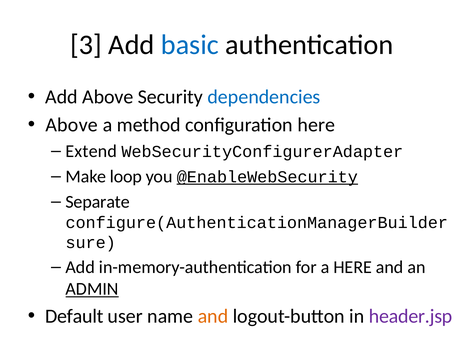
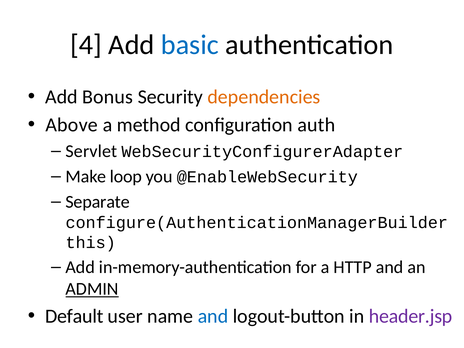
3: 3 -> 4 (86, 45)
Add Above: Above -> Bonus (108, 97)
dependencies colour: blue -> orange (264, 97)
configuration here: here -> auth (316, 125)
Extend: Extend -> Servlet (91, 151)
@EnableWebSecurity underline: present -> none (267, 177)
sure: sure -> this (91, 243)
a HERE: HERE -> HTTP (353, 267)
and colour: orange -> blue (213, 316)
